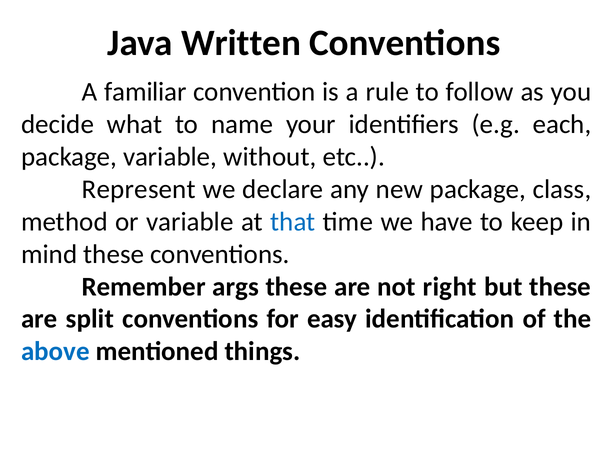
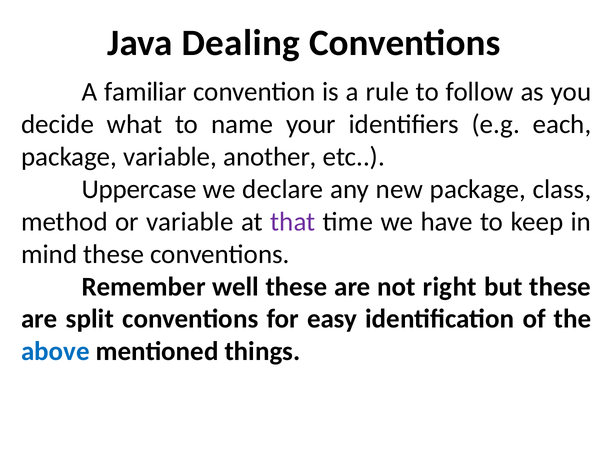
Written: Written -> Dealing (241, 43)
without: without -> another (270, 157)
Represent: Represent -> Uppercase (139, 189)
that colour: blue -> purple (293, 222)
args: args -> well (236, 287)
